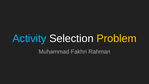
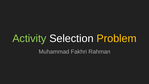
Activity colour: light blue -> light green (29, 38)
